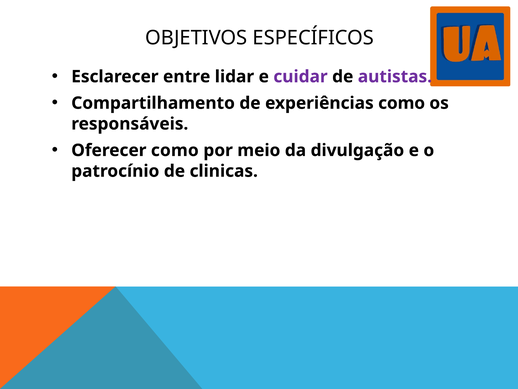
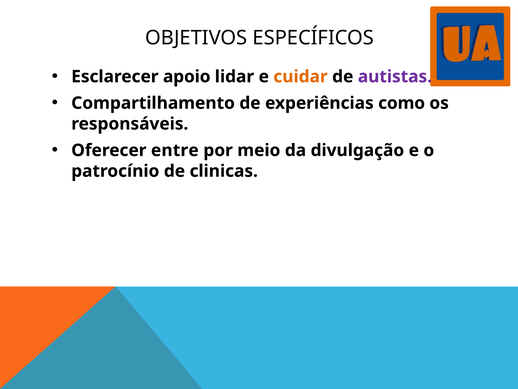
entre: entre -> apoio (187, 77)
cuidar colour: purple -> orange (300, 77)
Oferecer como: como -> entre (175, 150)
